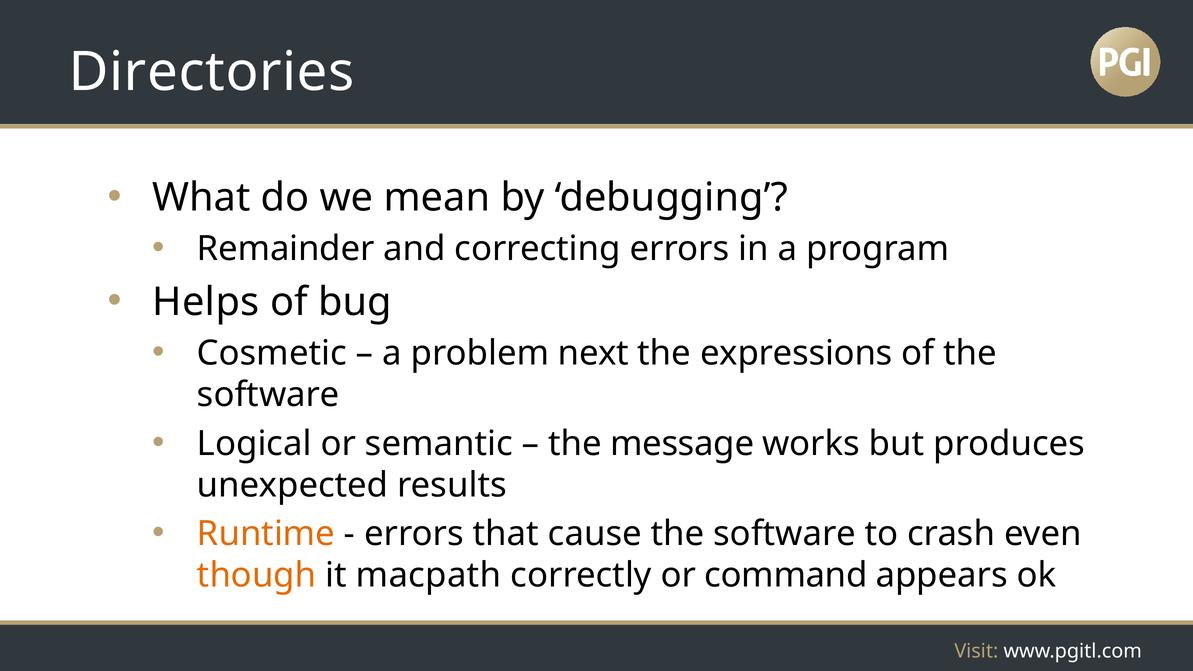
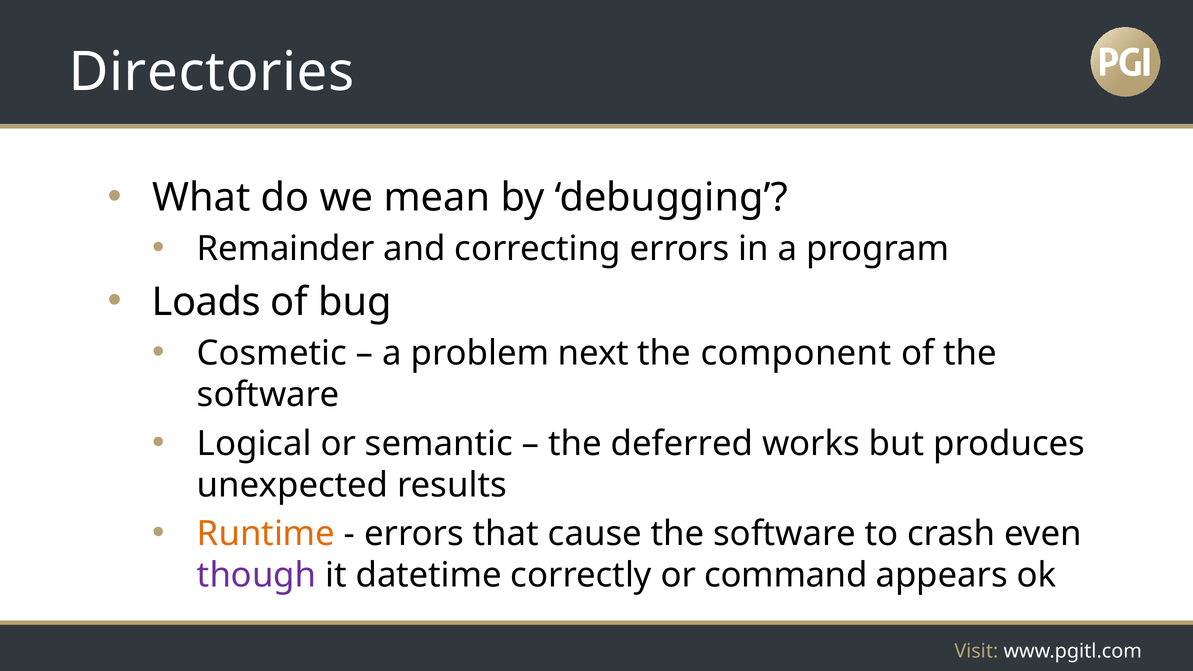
Helps: Helps -> Loads (206, 302)
expressions: expressions -> component (796, 353)
message: message -> deferred (682, 444)
though colour: orange -> purple (257, 576)
macpath: macpath -> datetime (429, 576)
